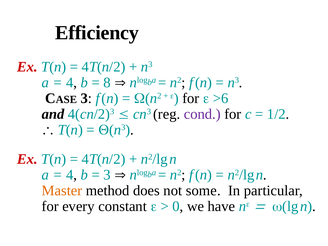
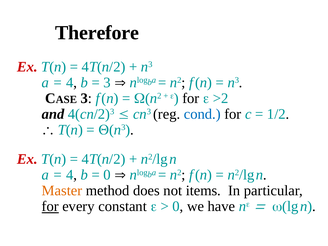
Efficiency: Efficiency -> Therefore (97, 33)
8: 8 -> 3 (107, 83)
>6: >6 -> >2 (221, 98)
cond colour: purple -> blue (202, 114)
3: 3 -> 0 (107, 175)
some: some -> items (203, 191)
for underline: none -> present (50, 206)
